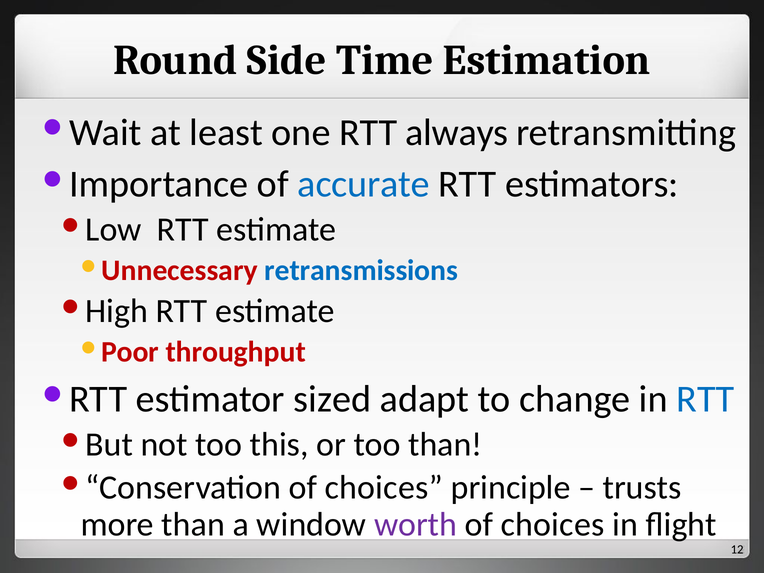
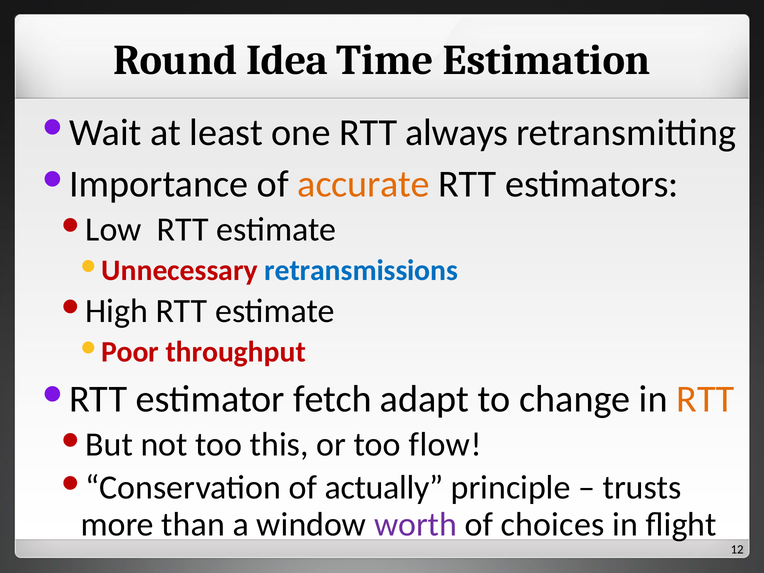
Side: Side -> Idea (287, 60)
accurate colour: blue -> orange (364, 184)
sized: sized -> fetch (333, 399)
RTT colour: blue -> orange (705, 399)
too than: than -> flow (445, 445)
choices: choices -> actually (384, 488)
